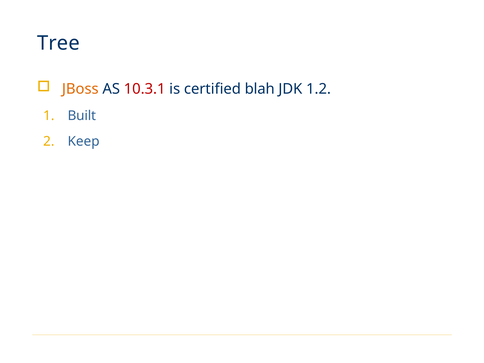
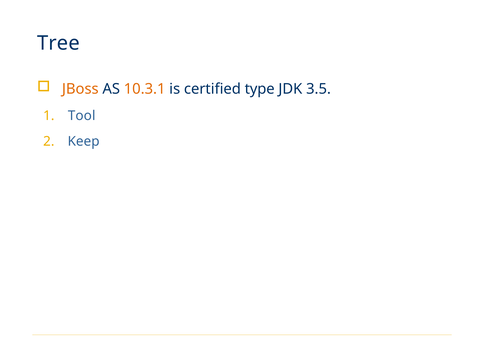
10.3.1 colour: red -> orange (145, 89)
blah: blah -> type (260, 89)
1.2: 1.2 -> 3.5 (319, 89)
Built: Built -> Tool (82, 116)
